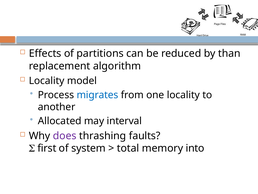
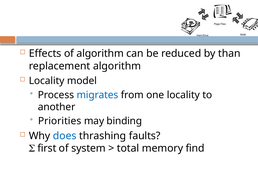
of partitions: partitions -> algorithm (100, 53)
Allocated: Allocated -> Priorities (60, 121)
interval: interval -> binding (124, 121)
does colour: purple -> blue (65, 135)
into: into -> find (195, 148)
